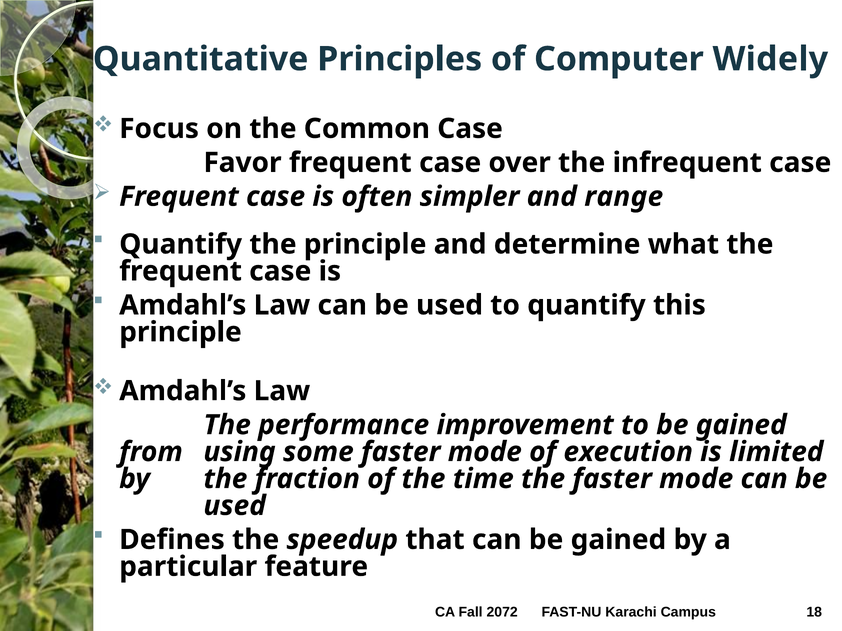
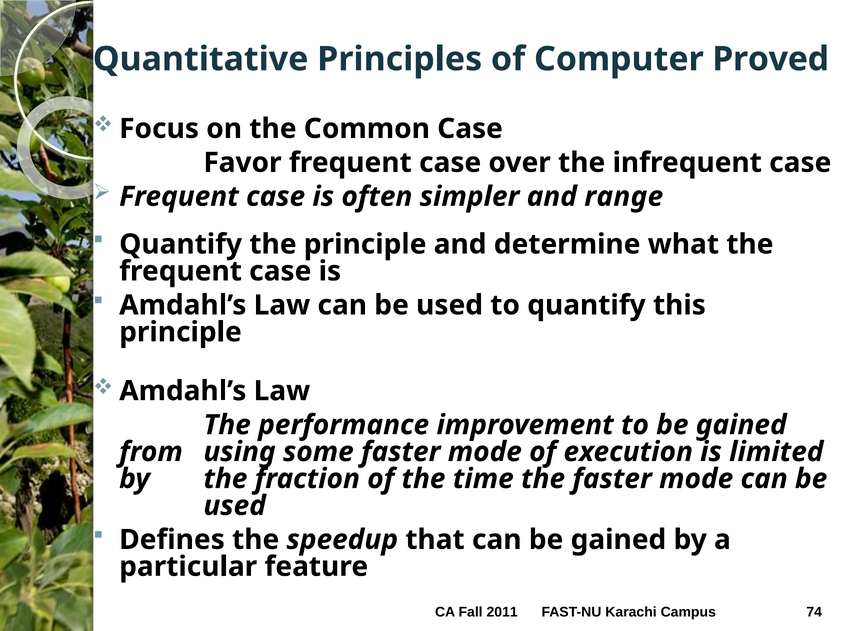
Widely: Widely -> Proved (771, 59)
2072: 2072 -> 2011 (502, 613)
18: 18 -> 74 (814, 613)
